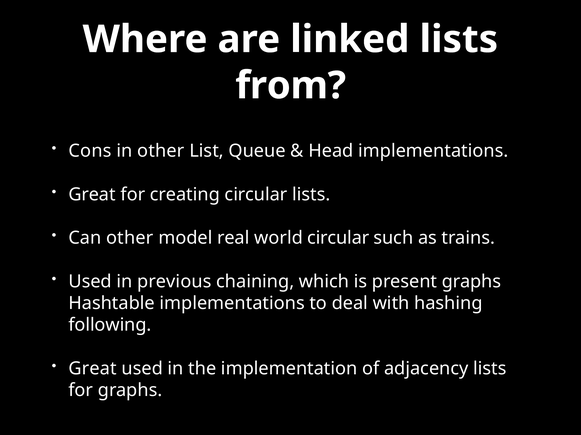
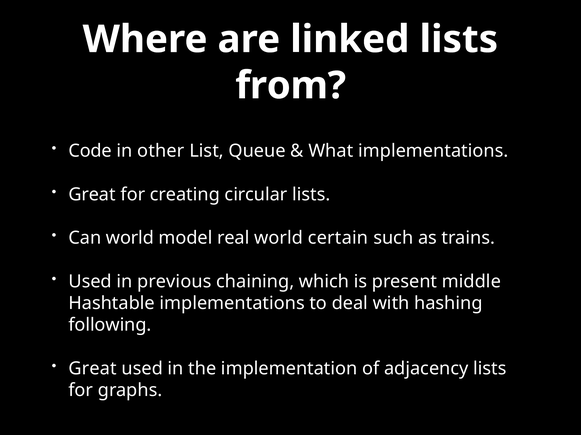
Cons: Cons -> Code (90, 151)
Head: Head -> What (331, 151)
Can other: other -> world (130, 238)
world circular: circular -> certain (338, 238)
present graphs: graphs -> middle (471, 282)
